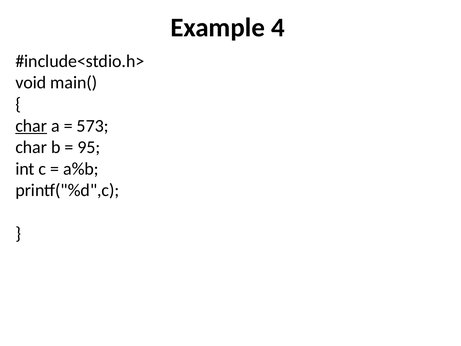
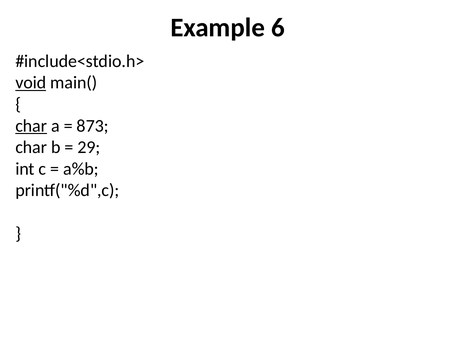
4: 4 -> 6 (278, 28)
void underline: none -> present (31, 83)
573: 573 -> 873 (93, 126)
95: 95 -> 29 (89, 147)
